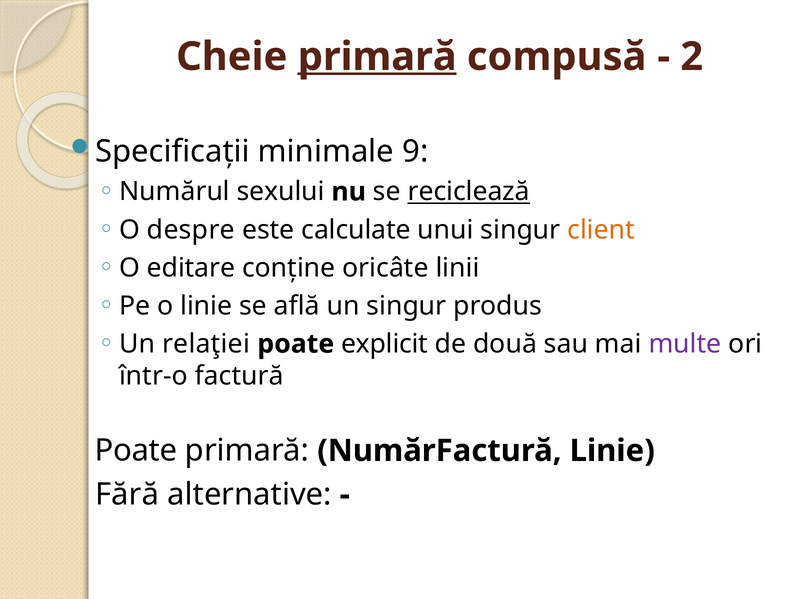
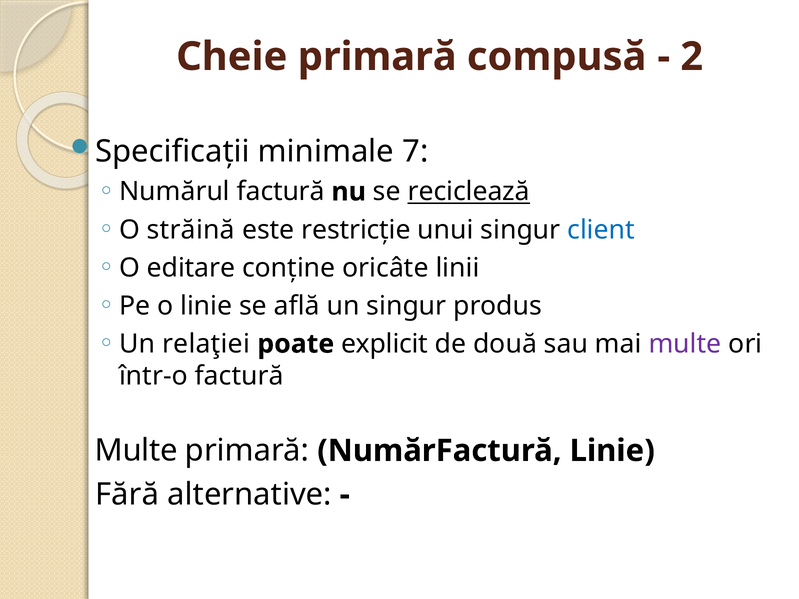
primară underline: present -> none (377, 57)
9: 9 -> 7 (415, 151)
Numărul sexului: sexului -> factură (281, 192)
despre: despre -> străină (191, 230)
calculate: calculate -> restricție (356, 230)
client colour: orange -> blue (601, 230)
Poate: Poate -> Multe (136, 451)
